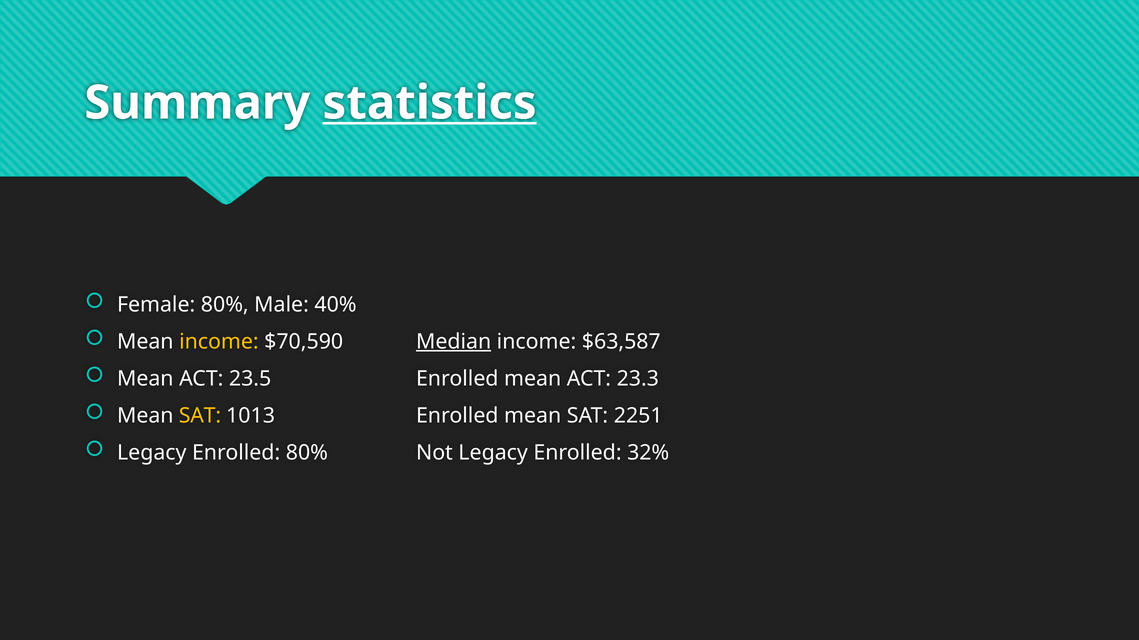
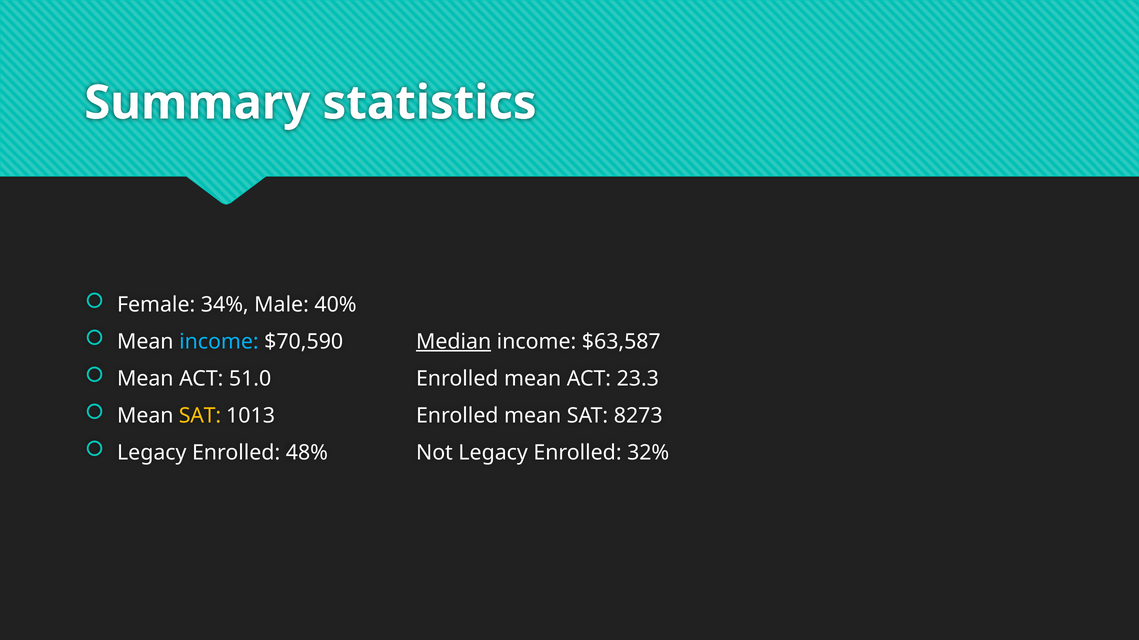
statistics underline: present -> none (430, 103)
Female 80%: 80% -> 34% (225, 305)
income colour: yellow -> light blue (219, 342)
23.5: 23.5 -> 51.0 (250, 379)
2251: 2251 -> 8273 (638, 416)
Enrolled 80%: 80% -> 48% (307, 453)
